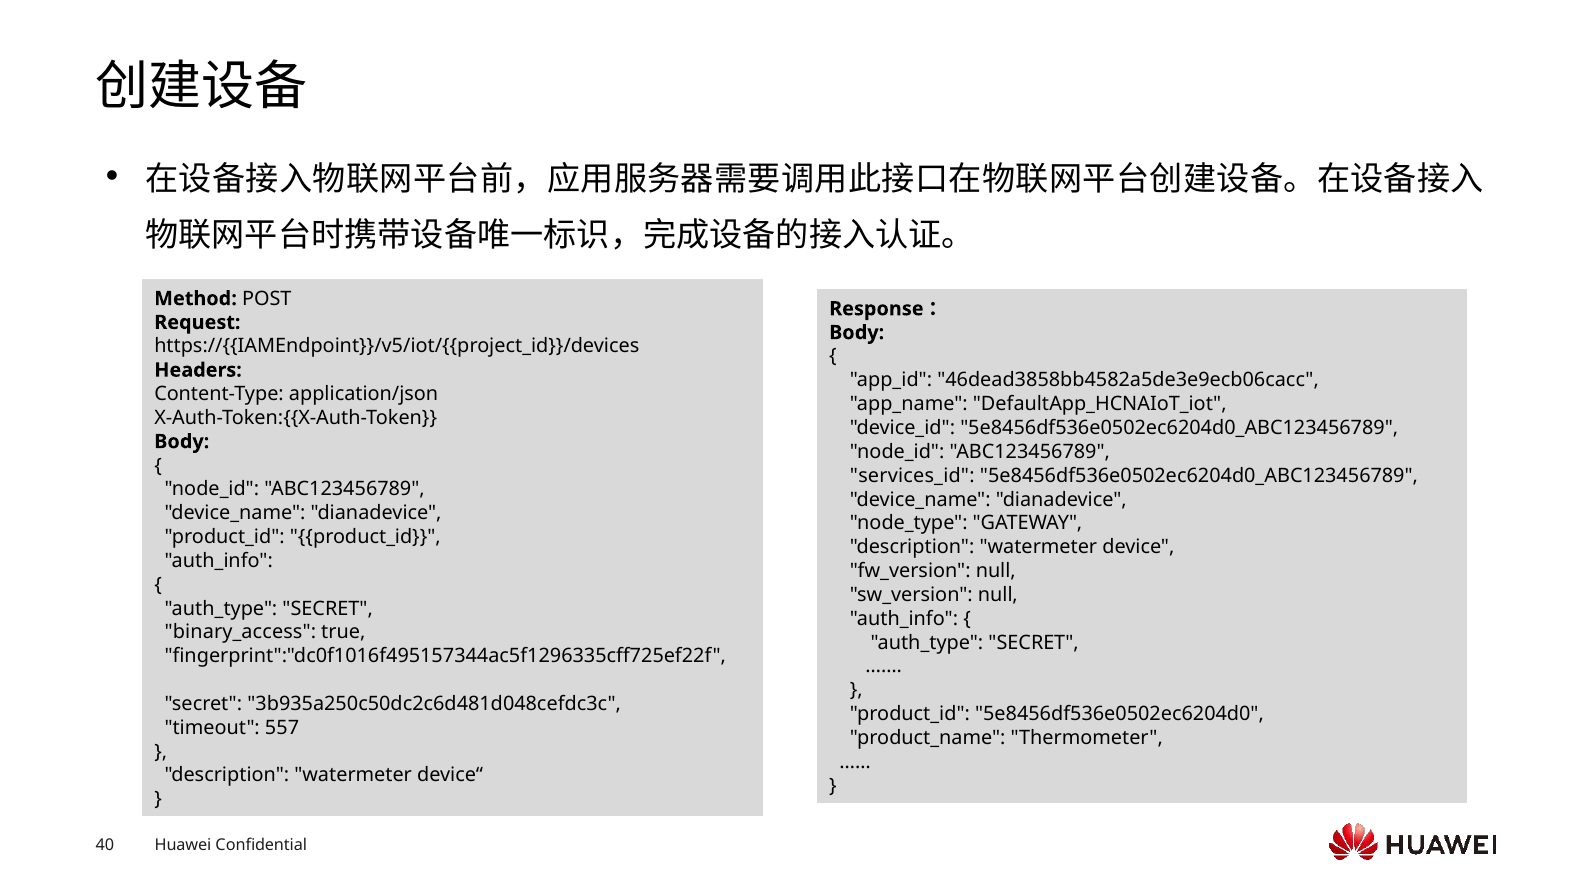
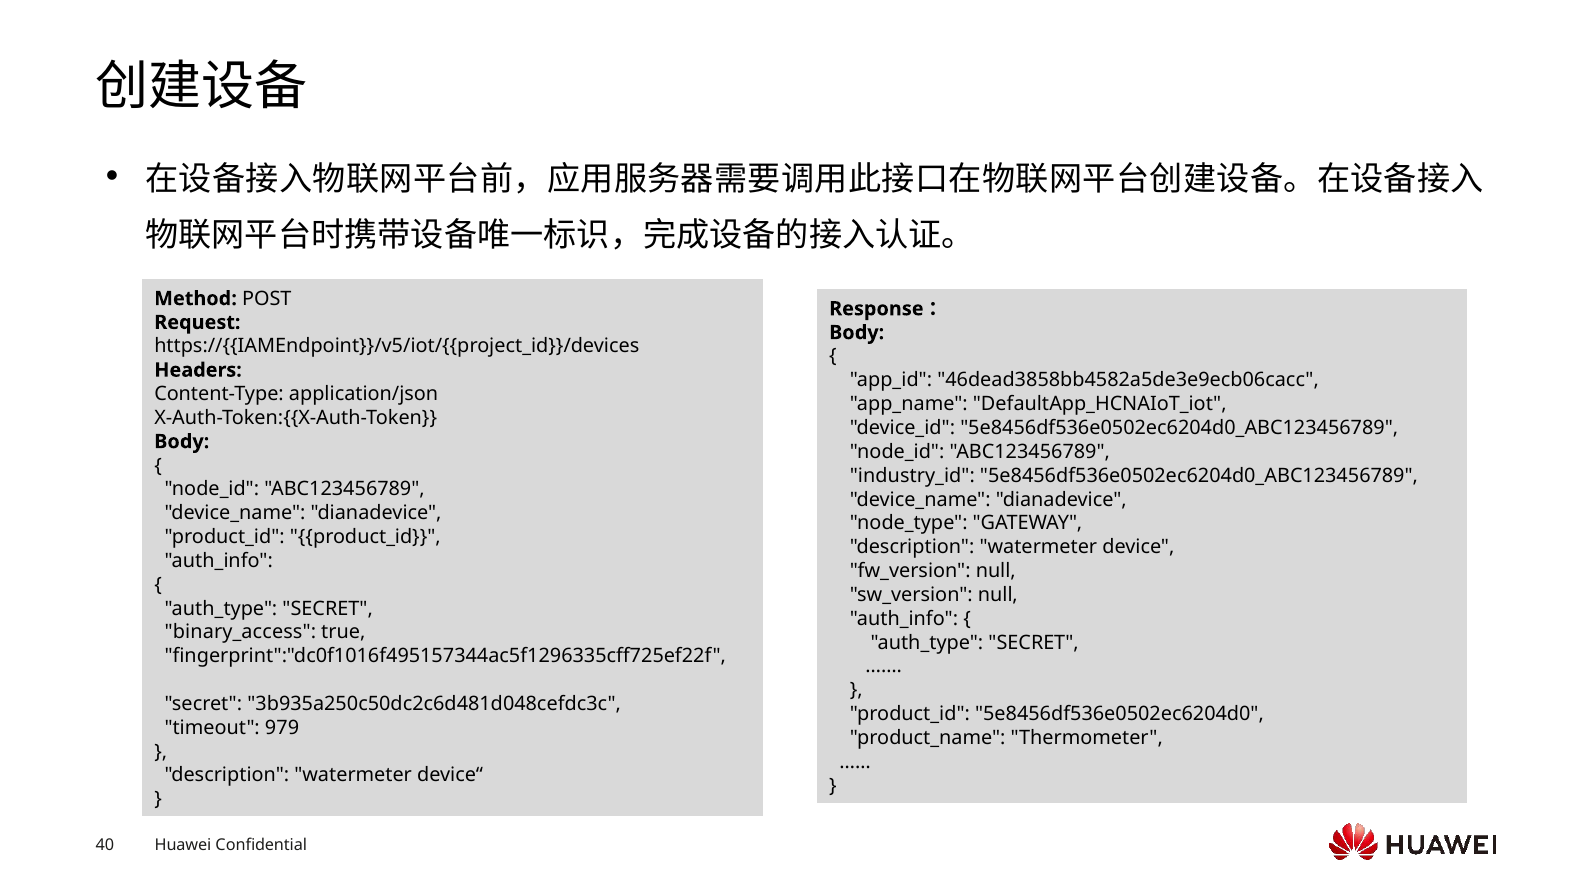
services_id: services_id -> industry_id (912, 476)
557: 557 -> 979 (282, 728)
